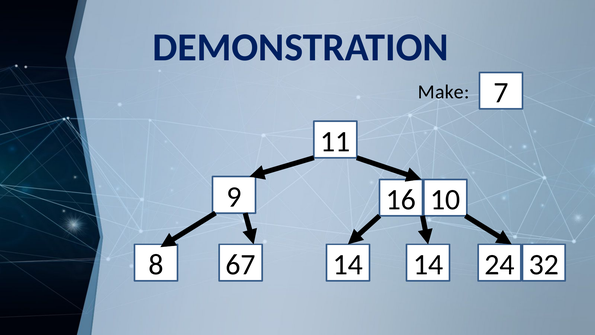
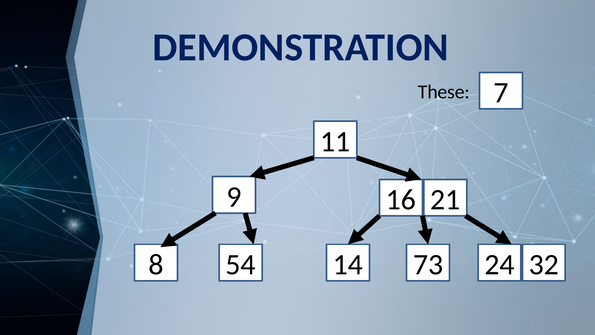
Make: Make -> These (444, 92)
10: 10 -> 21 (445, 199)
67: 67 -> 54 (241, 264)
14 14: 14 -> 73 (428, 264)
